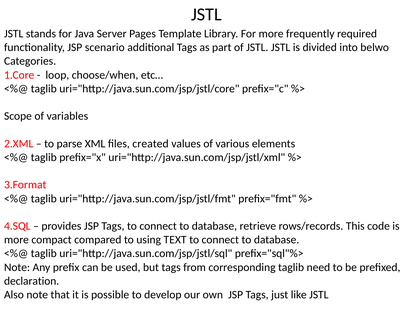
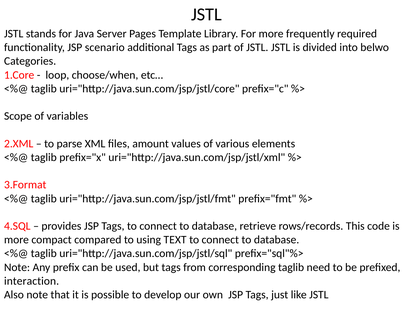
created: created -> amount (151, 144)
declaration: declaration -> interaction (32, 282)
